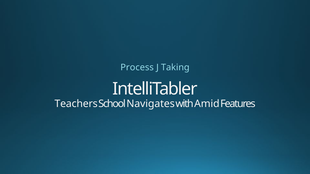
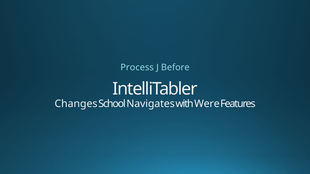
Taking: Taking -> Before (175, 68)
Teachers: Teachers -> Changes (76, 104)
Amid: Amid -> Were (207, 104)
